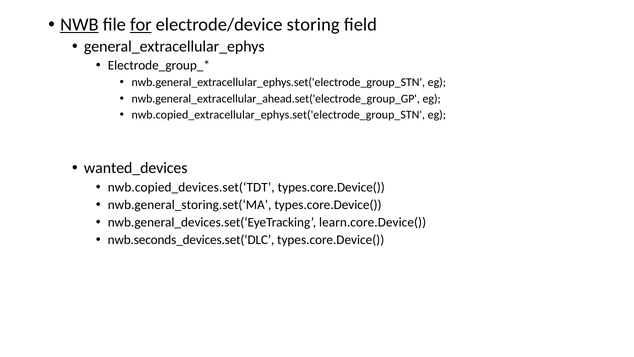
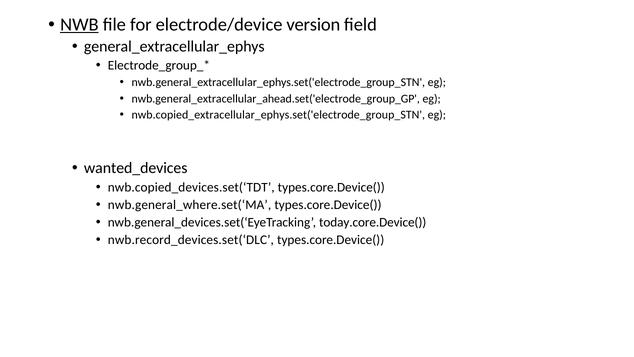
for underline: present -> none (141, 25)
storing: storing -> version (313, 25)
nwb.general_storing.set(‘MA: nwb.general_storing.set(‘MA -> nwb.general_where.set(‘MA (190, 205)
learn.core.Device(: learn.core.Device( -> today.core.Device( (373, 222)
nwb.seconds_devices.set(‘DLC: nwb.seconds_devices.set(‘DLC -> nwb.record_devices.set(‘DLC (191, 240)
